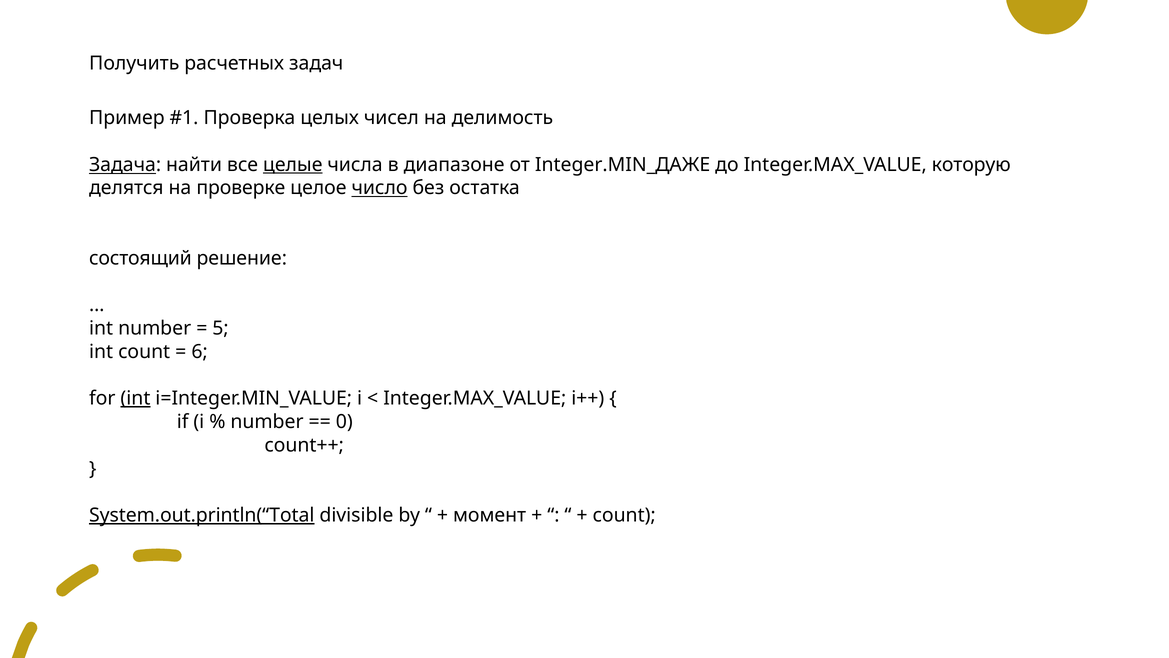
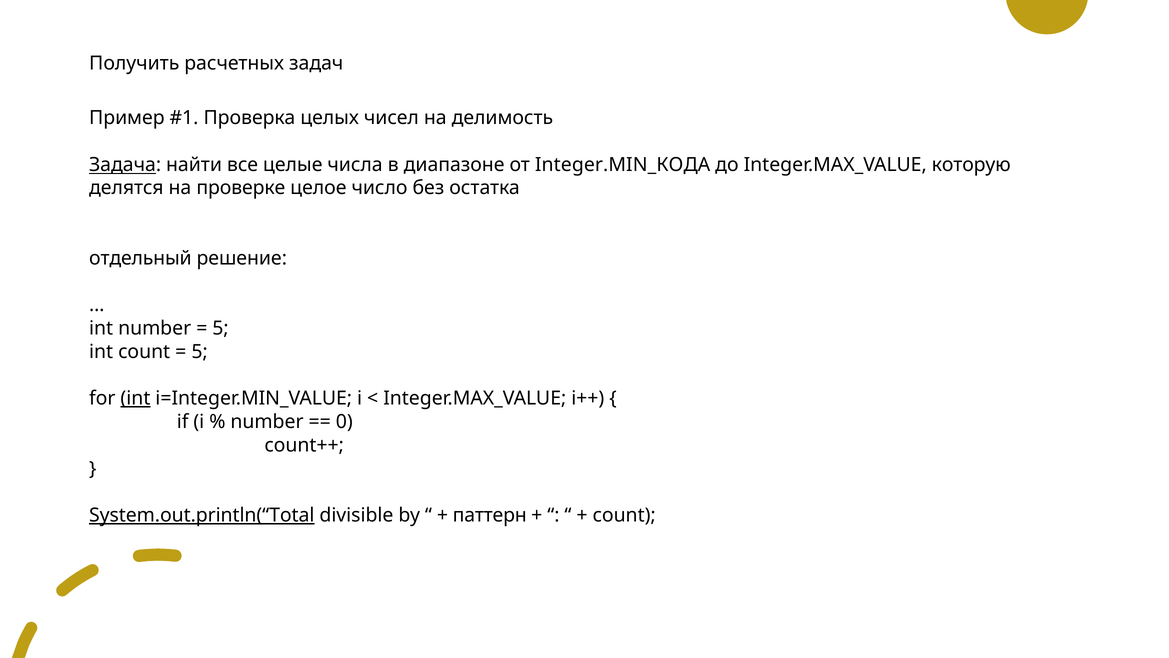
целые underline: present -> none (293, 165)
Integer.MIN_ДАЖЕ: Integer.MIN_ДАЖЕ -> Integer.MIN_КОДА (623, 165)
число underline: present -> none (380, 188)
состоящий: состоящий -> отдельный (140, 258)
6: 6 -> 5 (200, 351)
момент: момент -> паттерн (490, 515)
